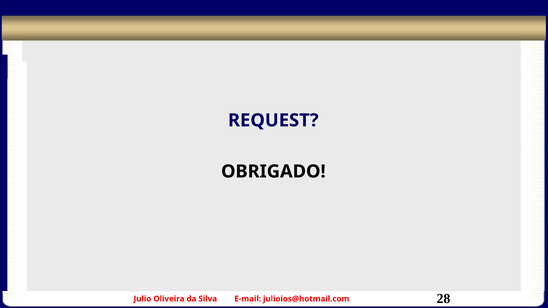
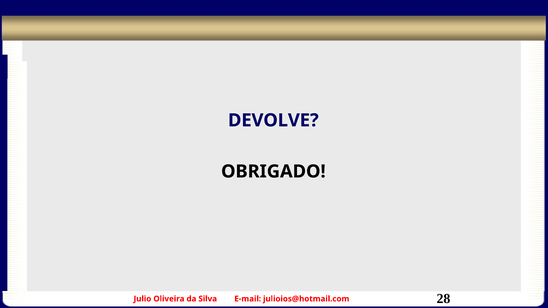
REQUEST: REQUEST -> DEVOLVE (273, 120)
